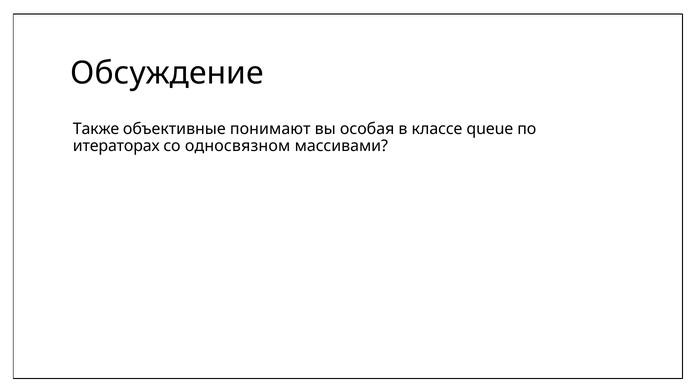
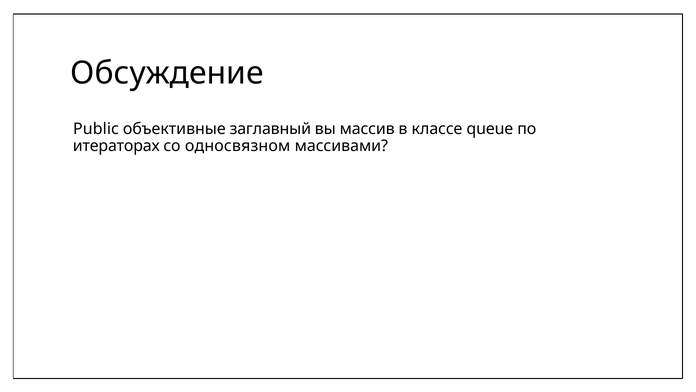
Также: Также -> Public (96, 129)
понимают: понимают -> заглавный (270, 129)
особая: особая -> массив (367, 129)
